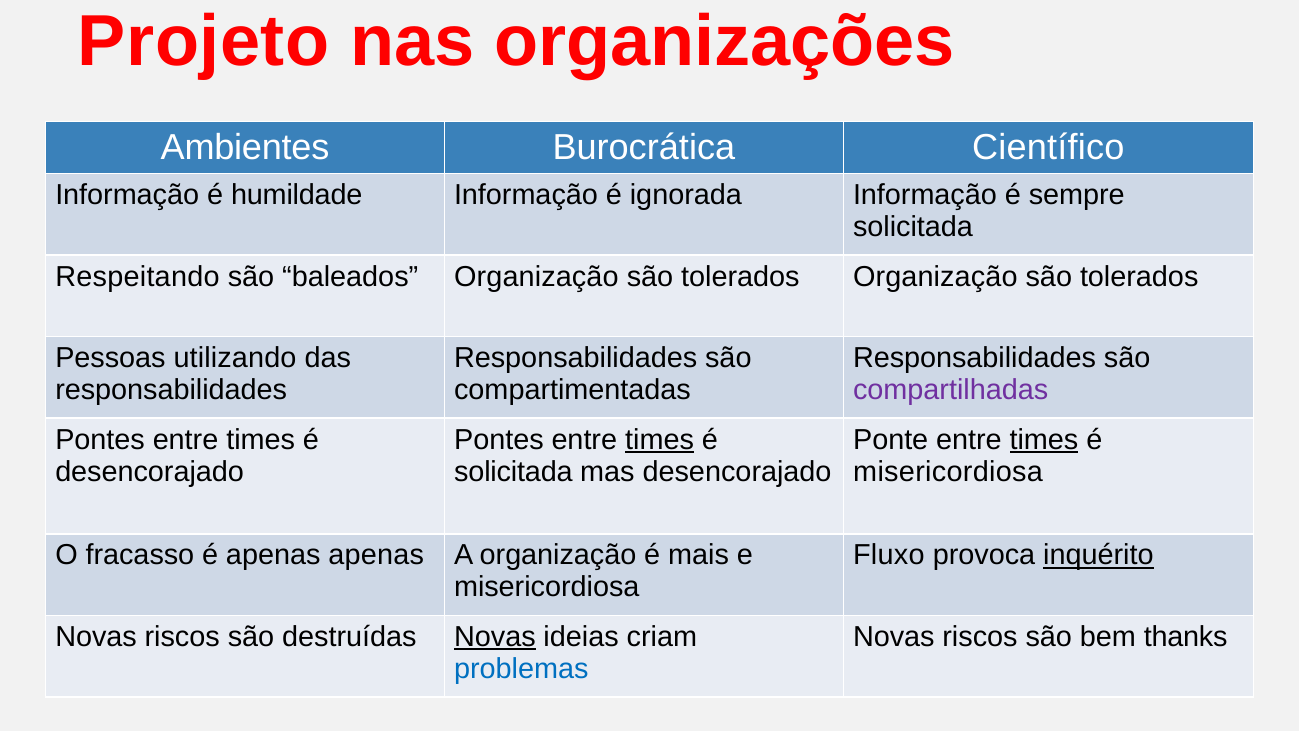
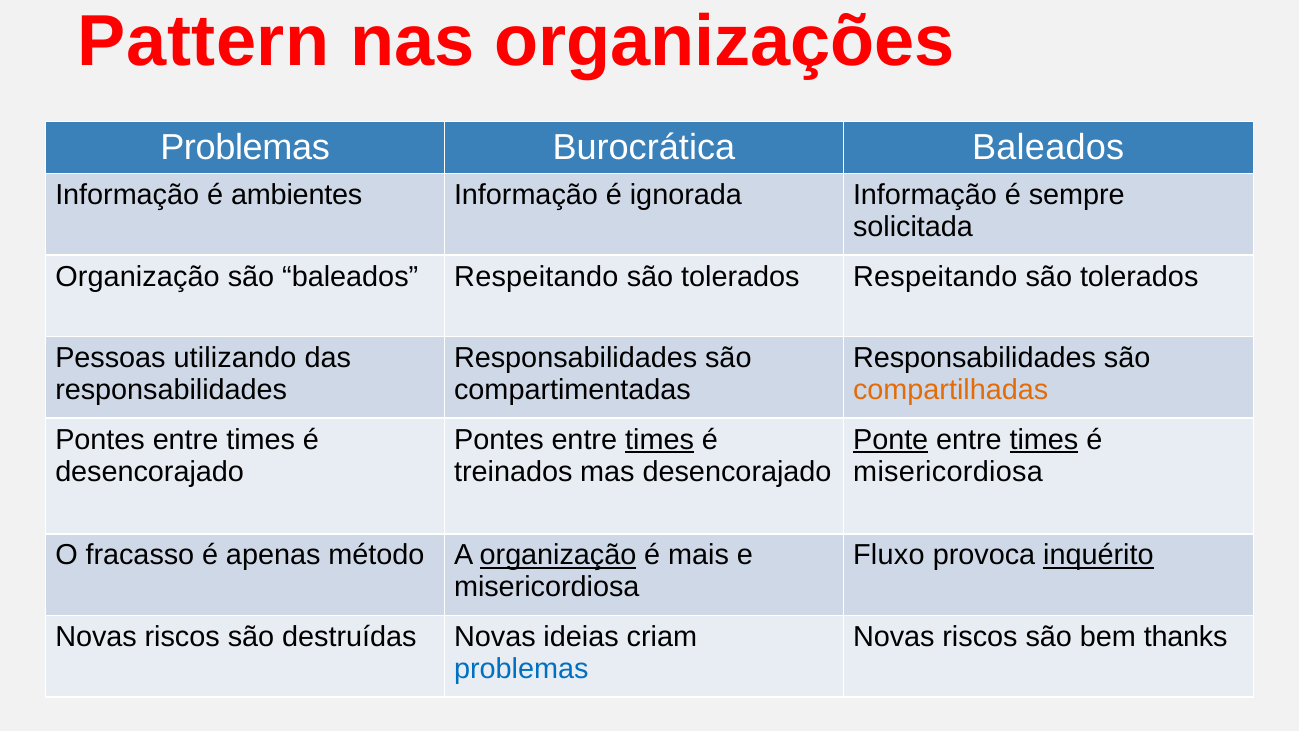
Projeto: Projeto -> Pattern (204, 42)
Ambientes: Ambientes -> Problemas (245, 147)
Burocrática Científico: Científico -> Baleados (1048, 147)
humildade: humildade -> ambientes (297, 195)
Respeitando: Respeitando -> Organização (138, 276)
baleados Organização: Organização -> Respeitando (536, 276)
tolerados Organização: Organização -> Respeitando (935, 276)
compartilhadas colour: purple -> orange (951, 390)
Ponte underline: none -> present (891, 439)
solicitada: solicitada -> treinados (513, 471)
apenas apenas: apenas -> método (376, 555)
organização underline: none -> present (558, 555)
Novas underline: present -> none (495, 637)
